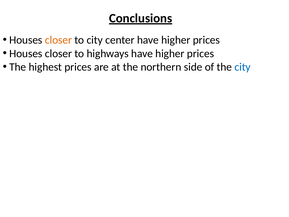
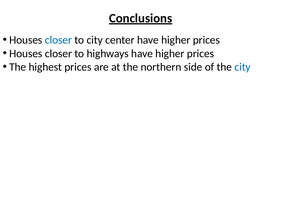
closer colour: orange -> blue (58, 40)
